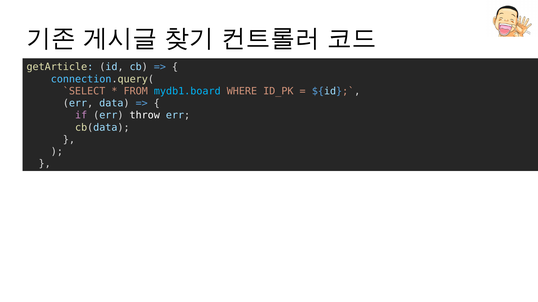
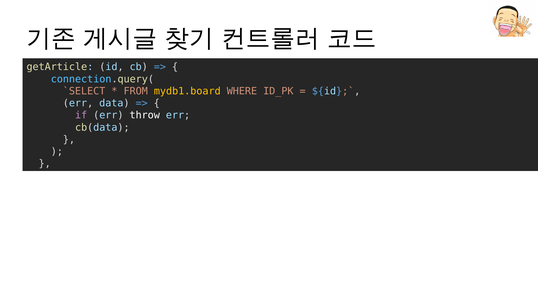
mydb1.board colour: light blue -> yellow (187, 91)
